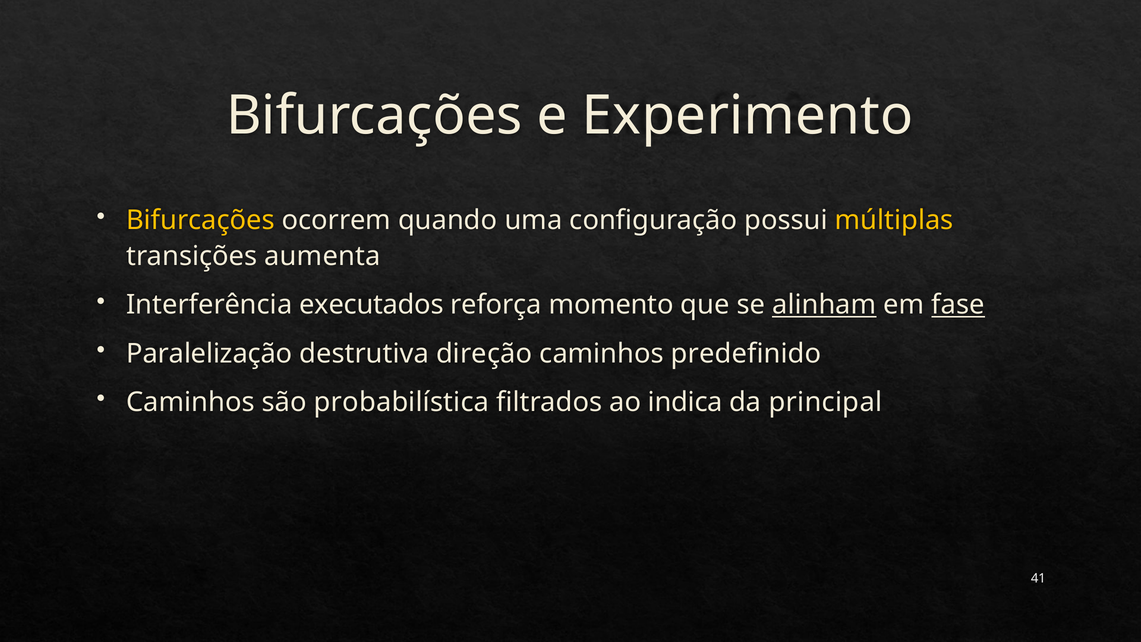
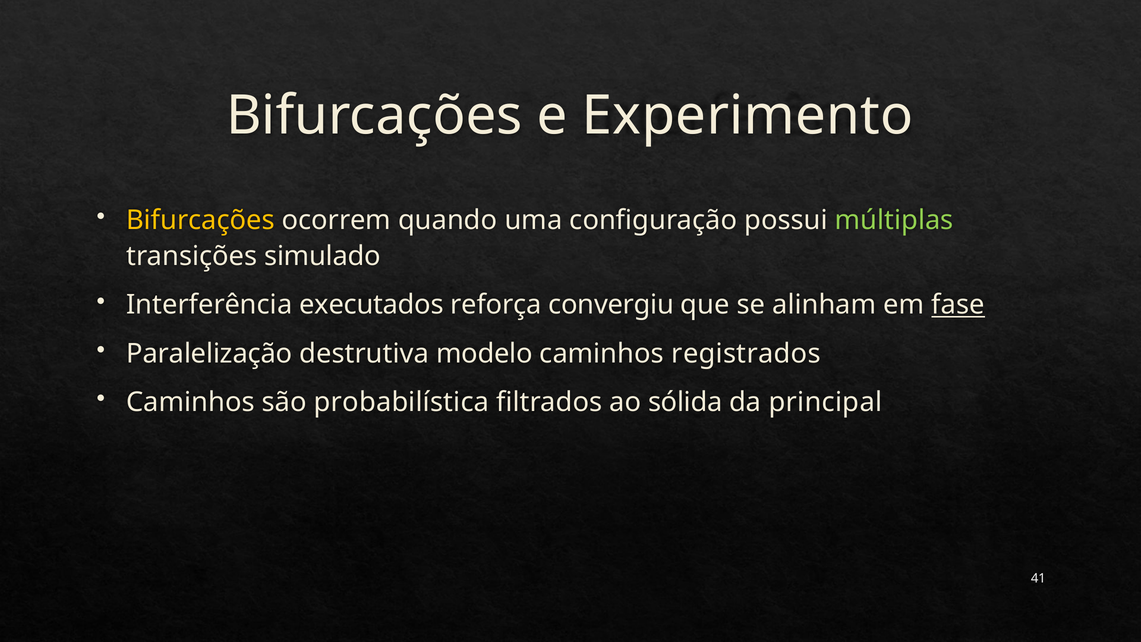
múltiplas colour: yellow -> light green (894, 220)
aumenta: aumenta -> simulado (323, 256)
momento: momento -> convergiu (611, 305)
alinham underline: present -> none (824, 305)
direção: direção -> modelo (484, 354)
predefinido: predefinido -> registrados (746, 354)
indica: indica -> sólida (685, 402)
